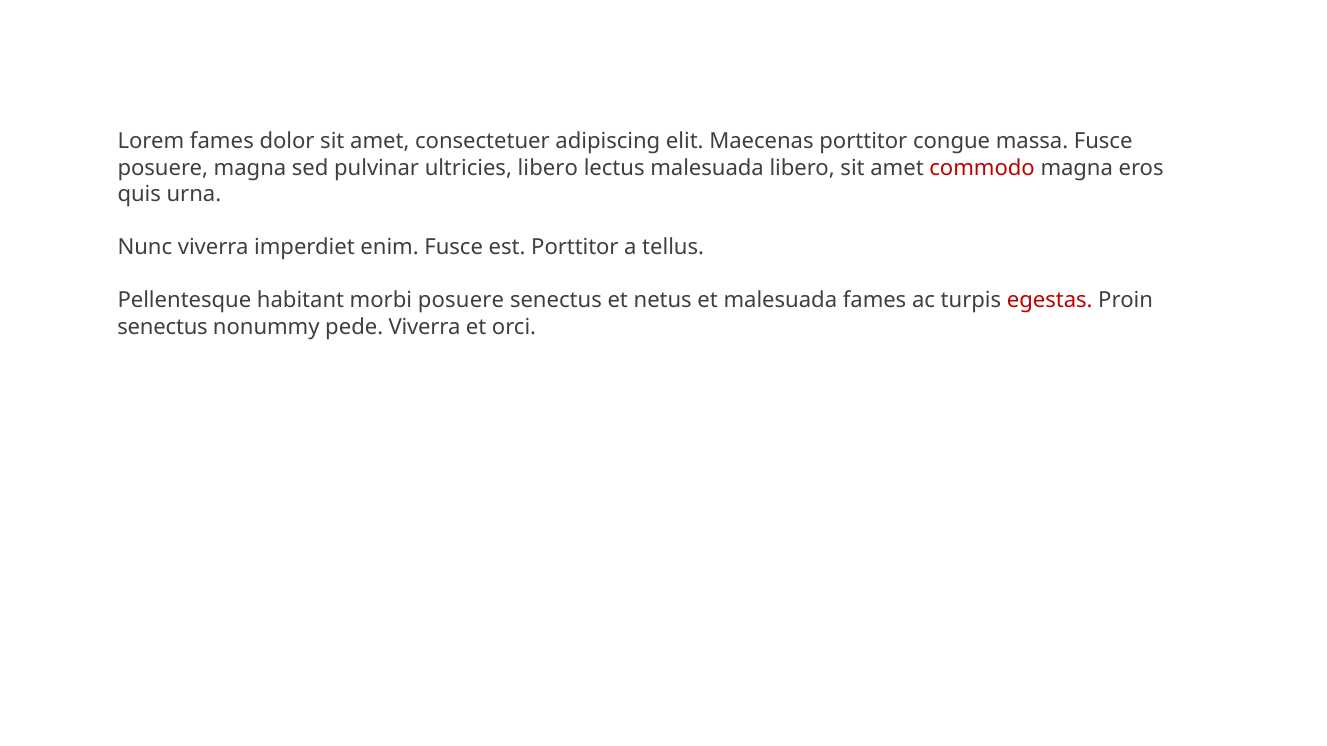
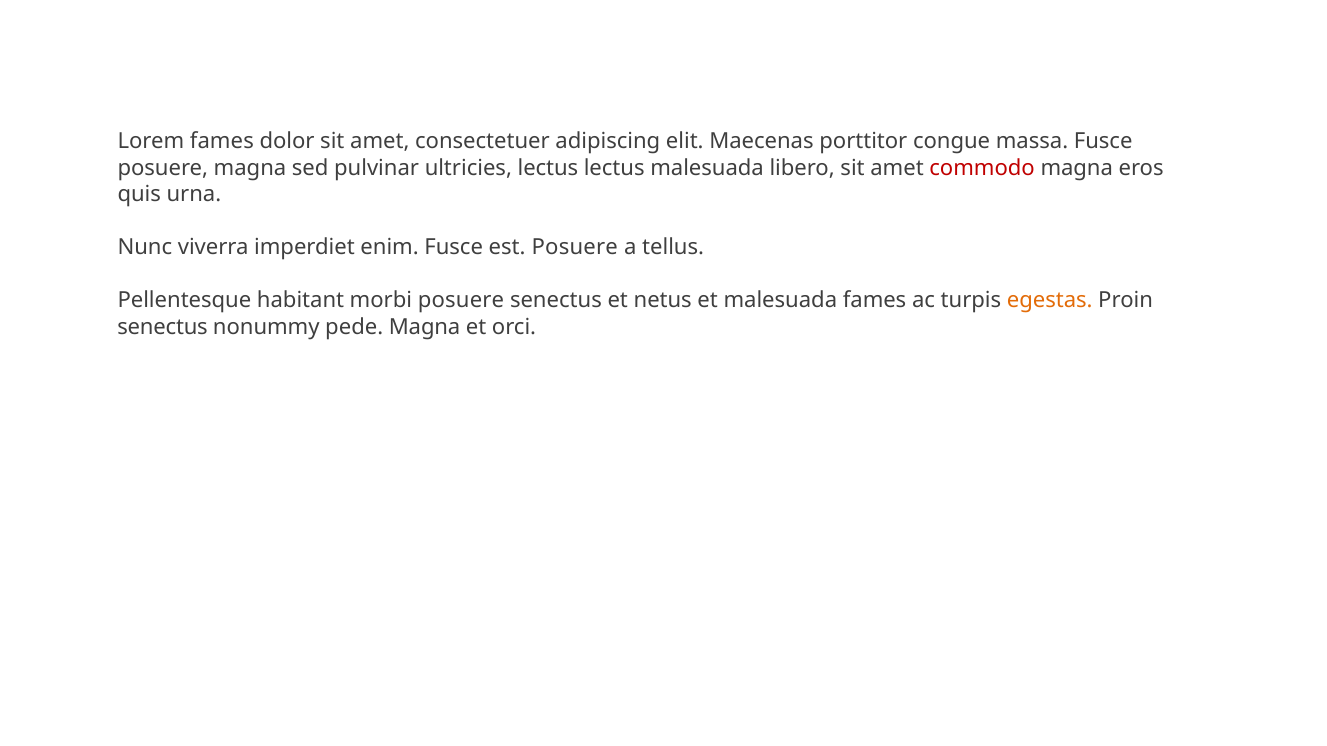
ultricies libero: libero -> lectus (548, 168)
est Porttitor: Porttitor -> Posuere (575, 248)
egestas colour: red -> orange (1050, 301)
pede Viverra: Viverra -> Magna (425, 327)
